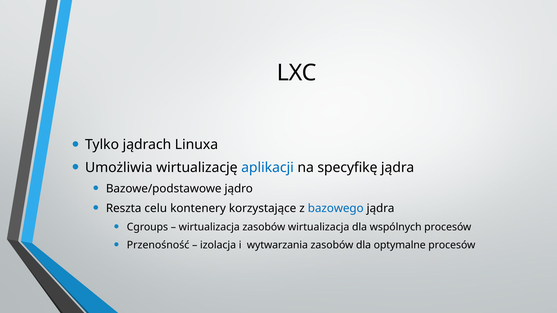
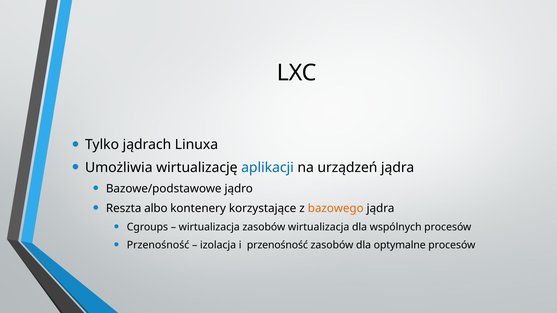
specyfikę: specyfikę -> urządzeń (347, 168)
celu: celu -> albo (156, 209)
bazowego colour: blue -> orange (336, 209)
i wytwarzania: wytwarzania -> przenośność (277, 245)
